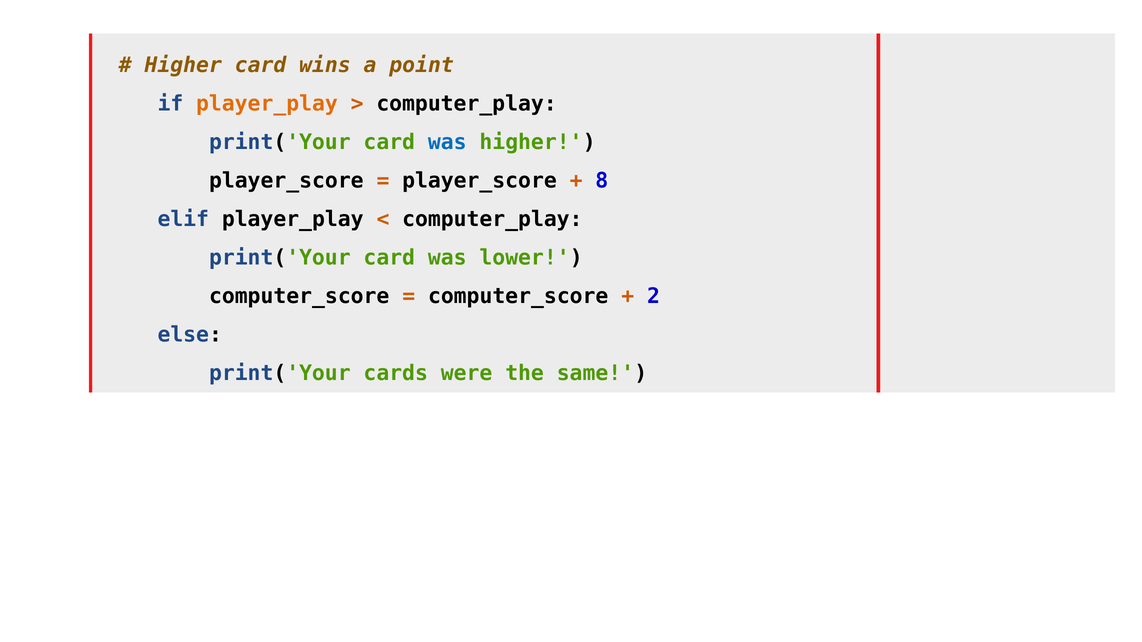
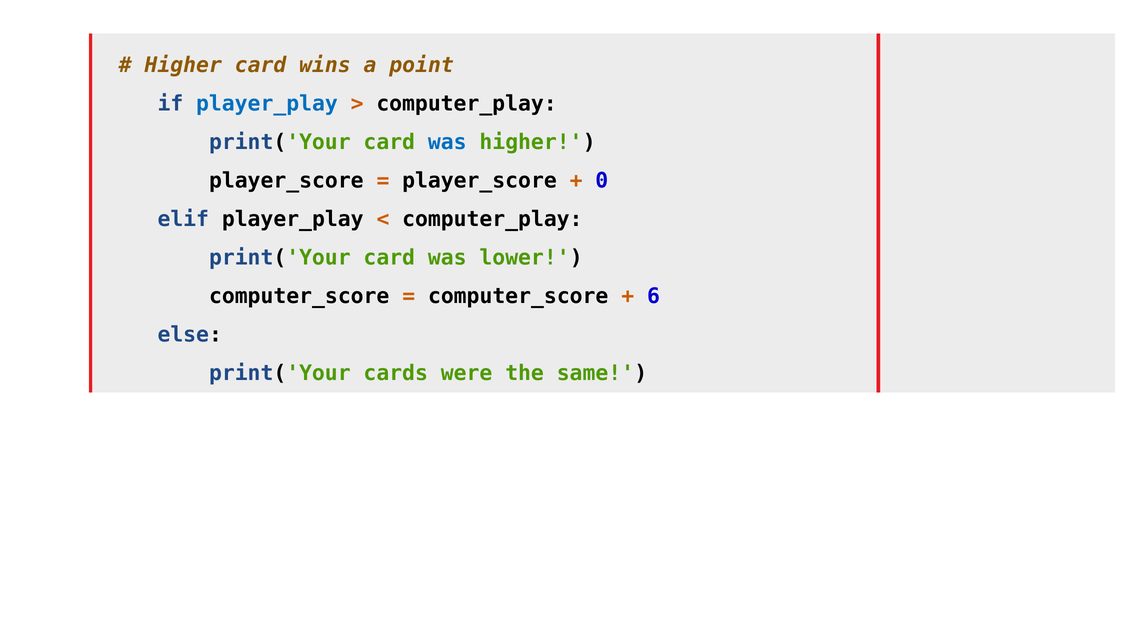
player_play colour: orange -> blue (267, 104)
8: 8 -> 0 (602, 181)
2: 2 -> 6 (653, 296)
